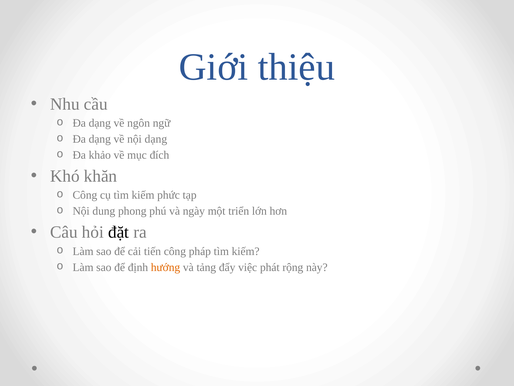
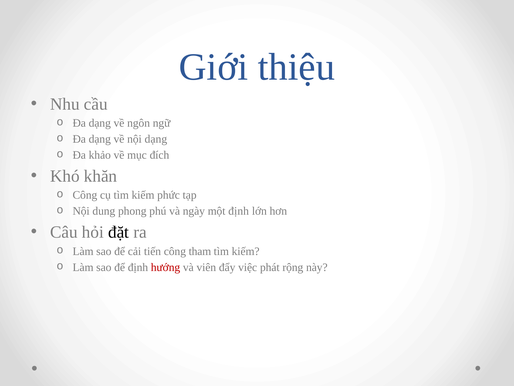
một triển: triển -> định (239, 211)
pháp: pháp -> tham (200, 251)
hướng colour: orange -> red (166, 267)
tảng: tảng -> viên (206, 267)
